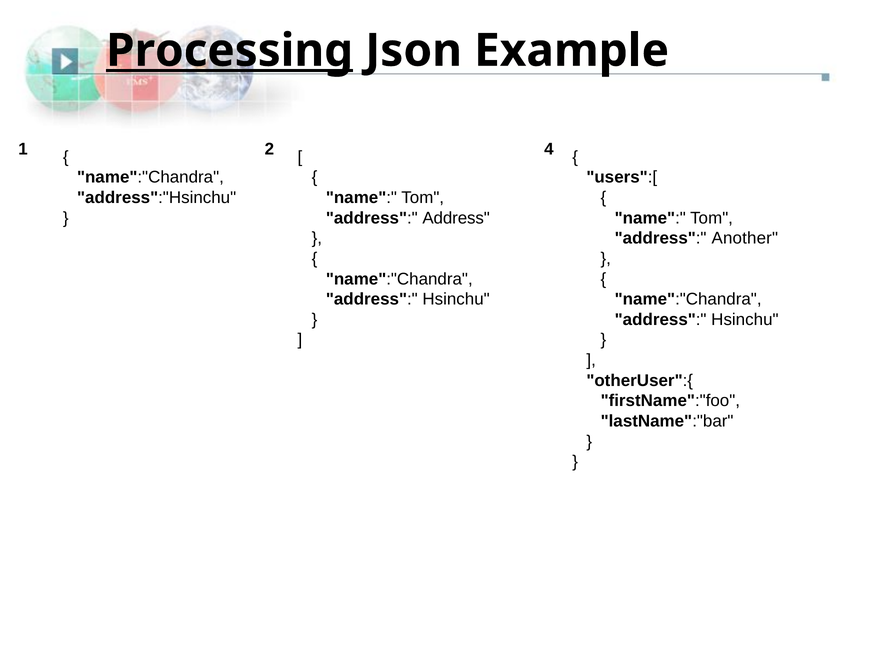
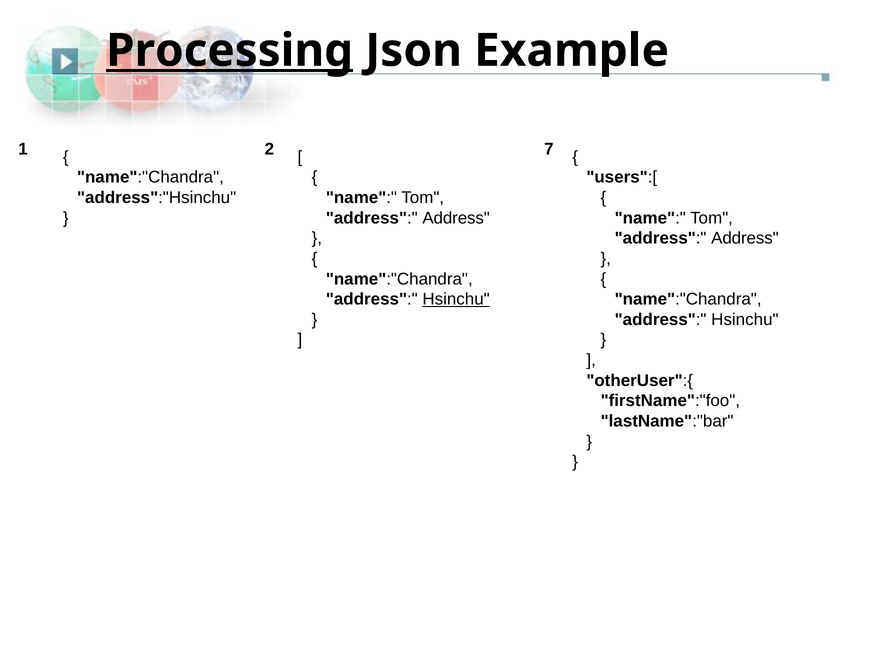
4: 4 -> 7 (549, 149)
Another: Another -> Address (745, 238)
Hsinchu underline: none -> present (456, 299)
